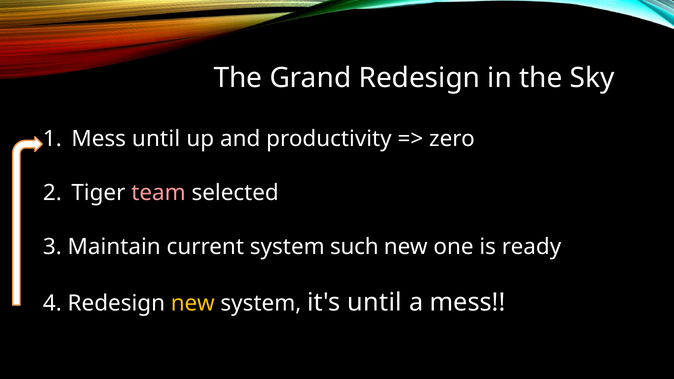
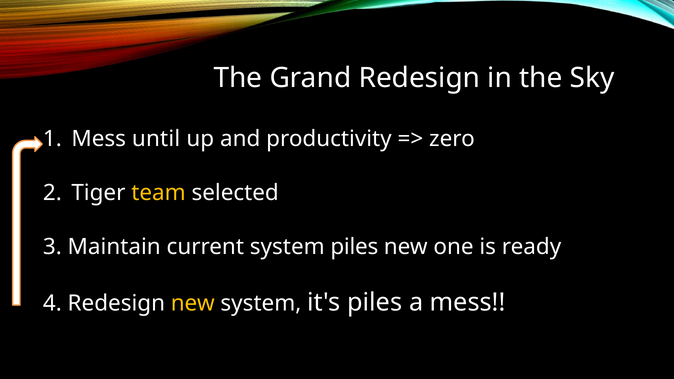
team colour: pink -> yellow (158, 193)
system such: such -> piles (354, 247)
it's until: until -> piles (375, 303)
